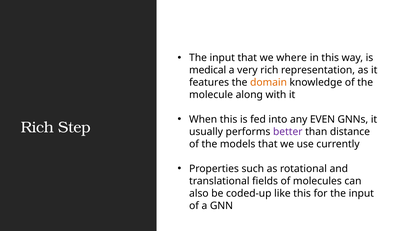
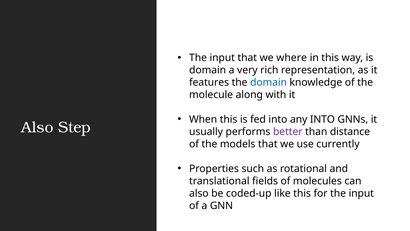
medical: medical -> domain (208, 70)
domain colour: orange -> blue (269, 82)
any EVEN: EVEN -> INTO (322, 119)
Rich: Rich -> Also (37, 127)
